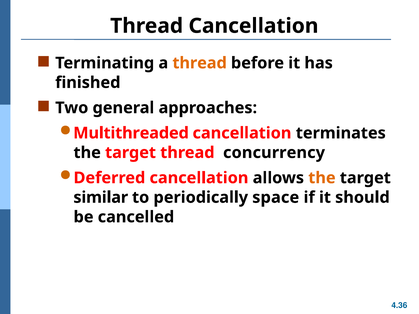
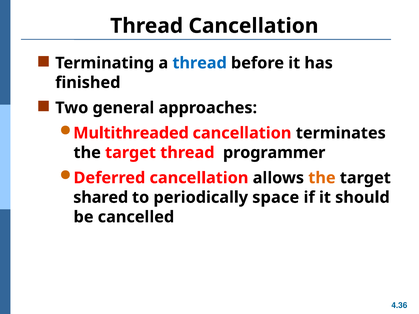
thread colour: orange -> blue (200, 63)
concurrency: concurrency -> programmer (274, 153)
similar: similar -> shared (101, 198)
